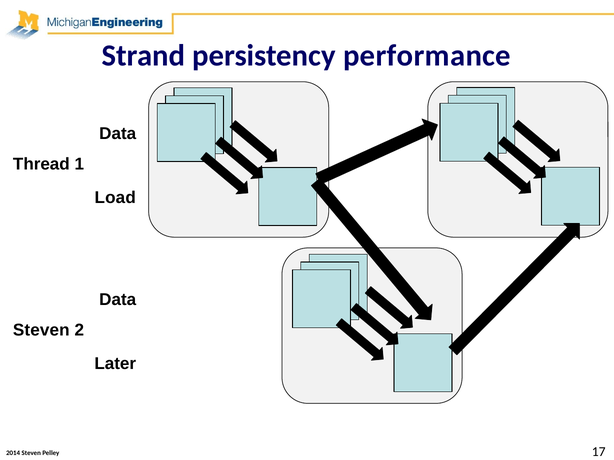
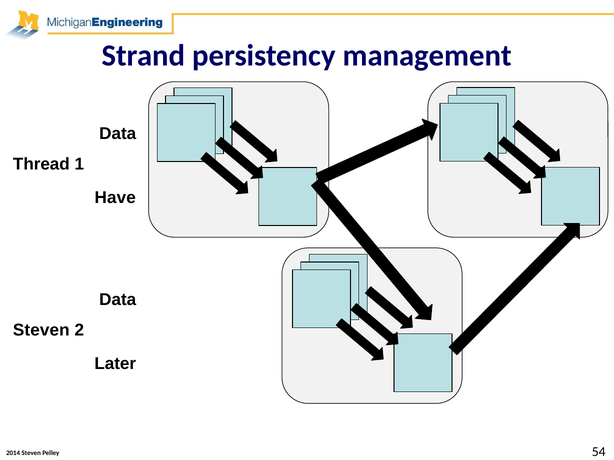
performance: performance -> management (427, 56)
Load: Load -> Have (115, 198)
17: 17 -> 54 (599, 452)
